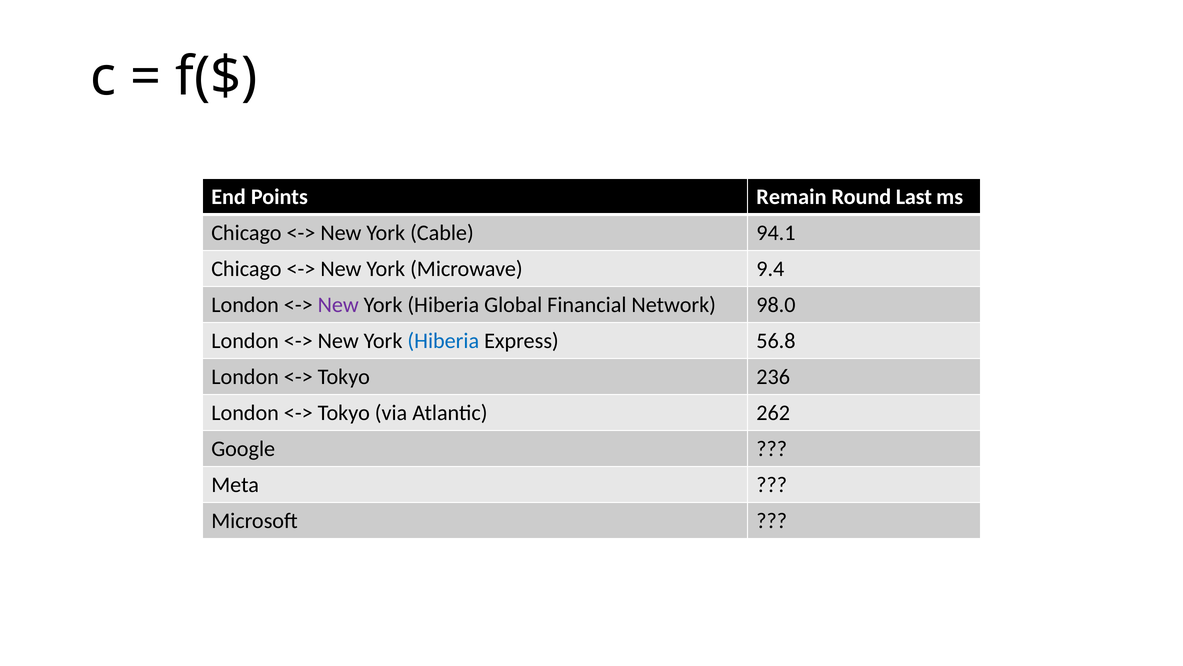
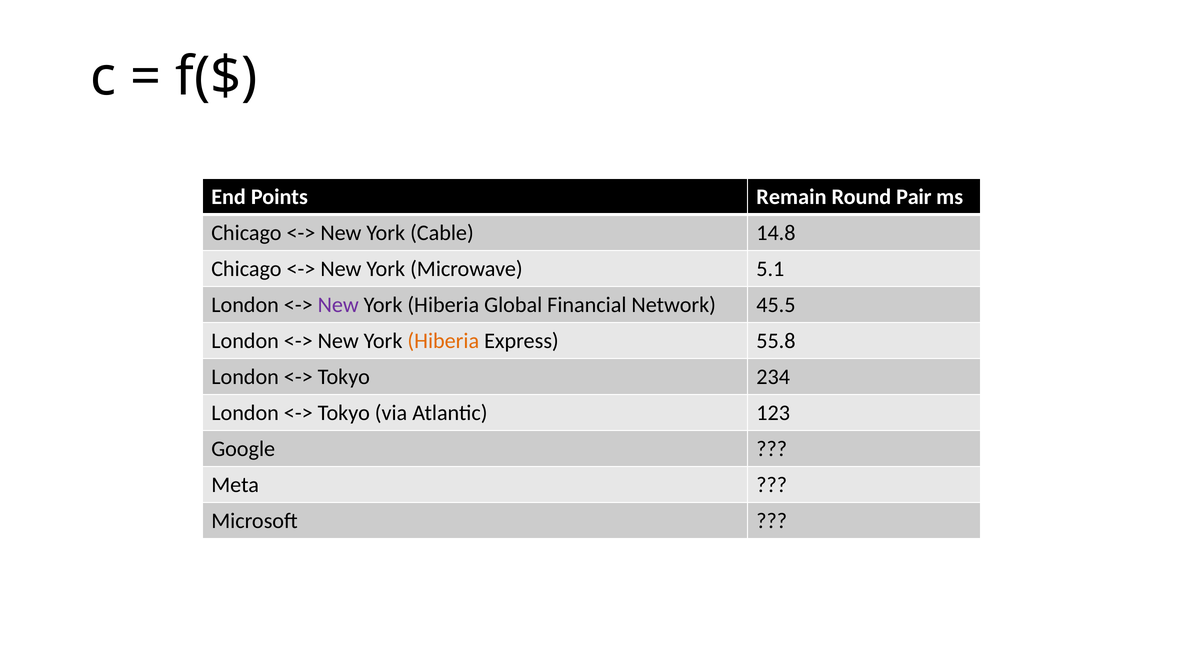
Last: Last -> Pair (914, 197)
94.1: 94.1 -> 14.8 (776, 233)
9.4: 9.4 -> 5.1 (770, 269)
98.0: 98.0 -> 45.5 (776, 305)
Hiberia colour: blue -> orange (443, 341)
56.8: 56.8 -> 55.8 (776, 341)
236: 236 -> 234 (773, 377)
262: 262 -> 123 (773, 413)
